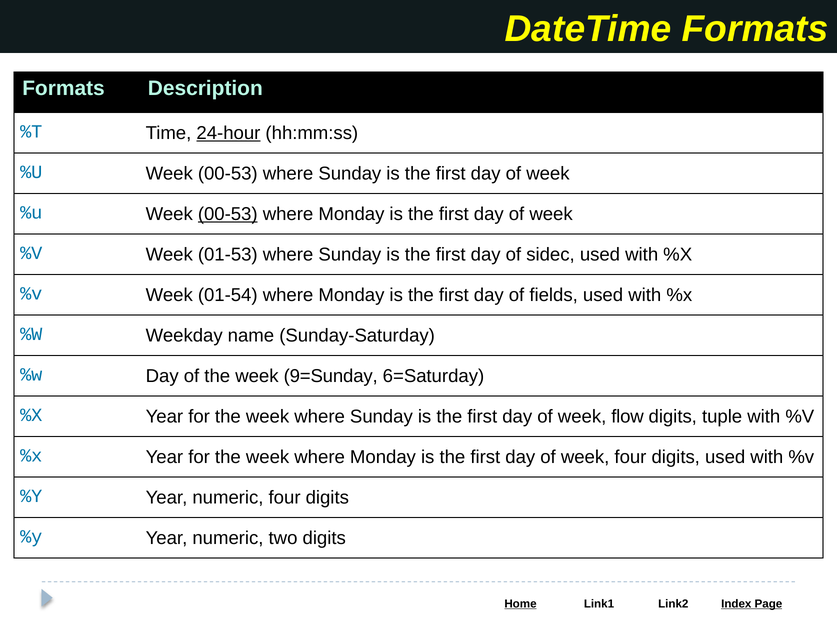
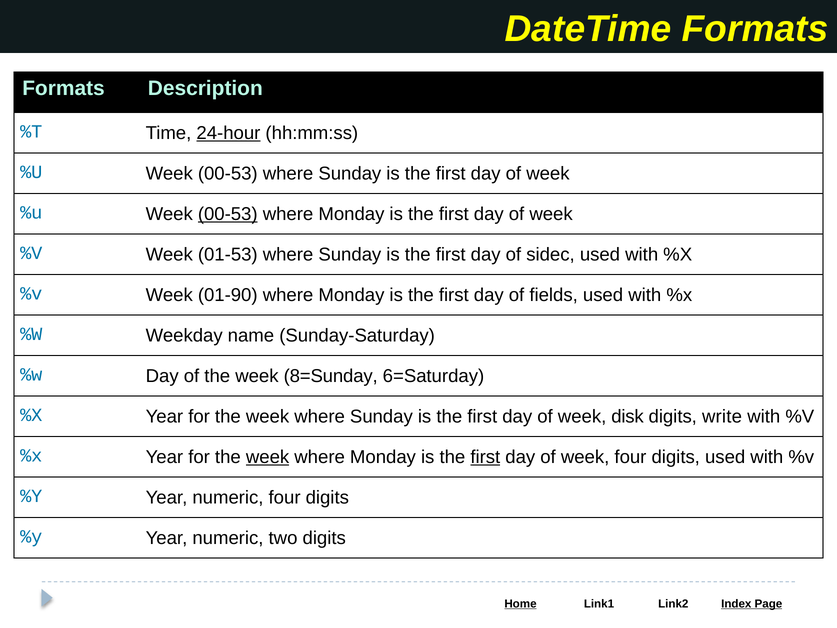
01-54: 01-54 -> 01-90 (228, 295)
9=Sunday: 9=Sunday -> 8=Sunday (331, 376)
flow: flow -> disk (628, 416)
tuple: tuple -> write (722, 416)
week underline: none -> present (268, 457)
first underline: none -> present (485, 457)
